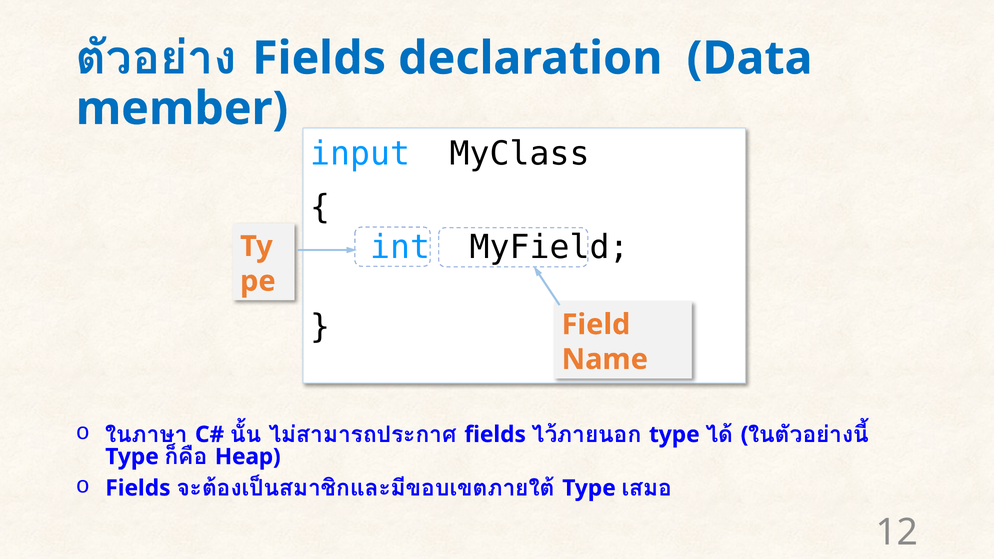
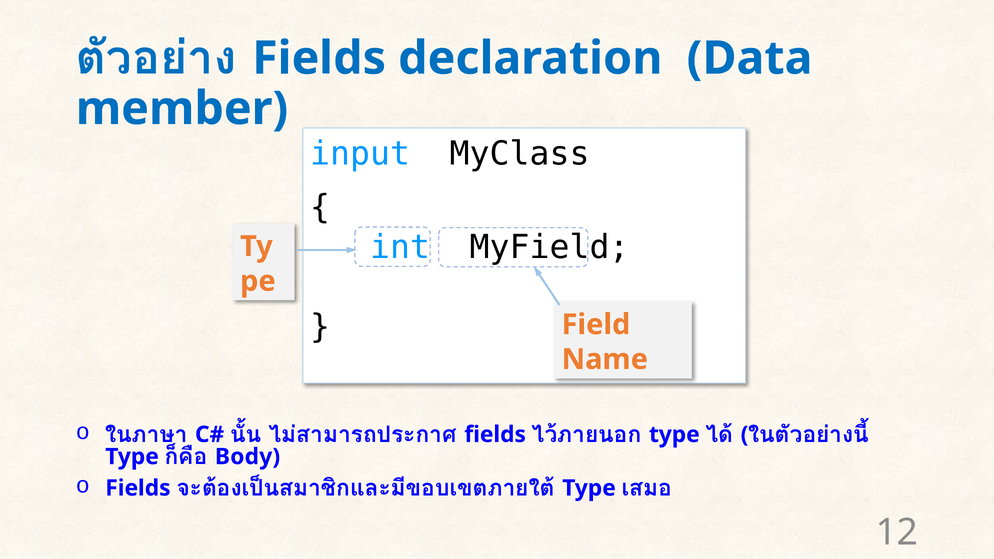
Heap: Heap -> Body (248, 457)
